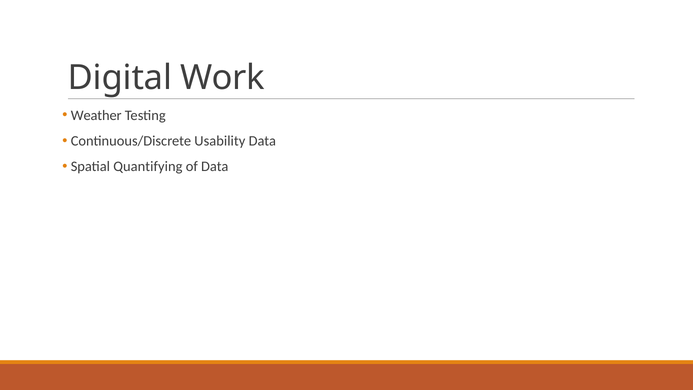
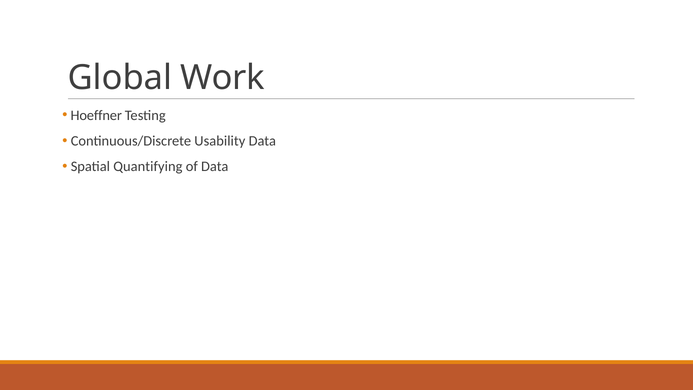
Digital: Digital -> Global (120, 78)
Weather: Weather -> Hoeffner (96, 115)
